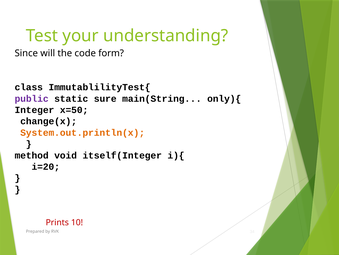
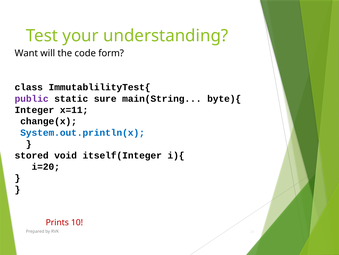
Since: Since -> Want (26, 53)
only){: only){ -> byte){ (224, 98)
x=50: x=50 -> x=11 (74, 110)
System.out.println(x colour: orange -> blue (83, 132)
method: method -> stored (32, 155)
